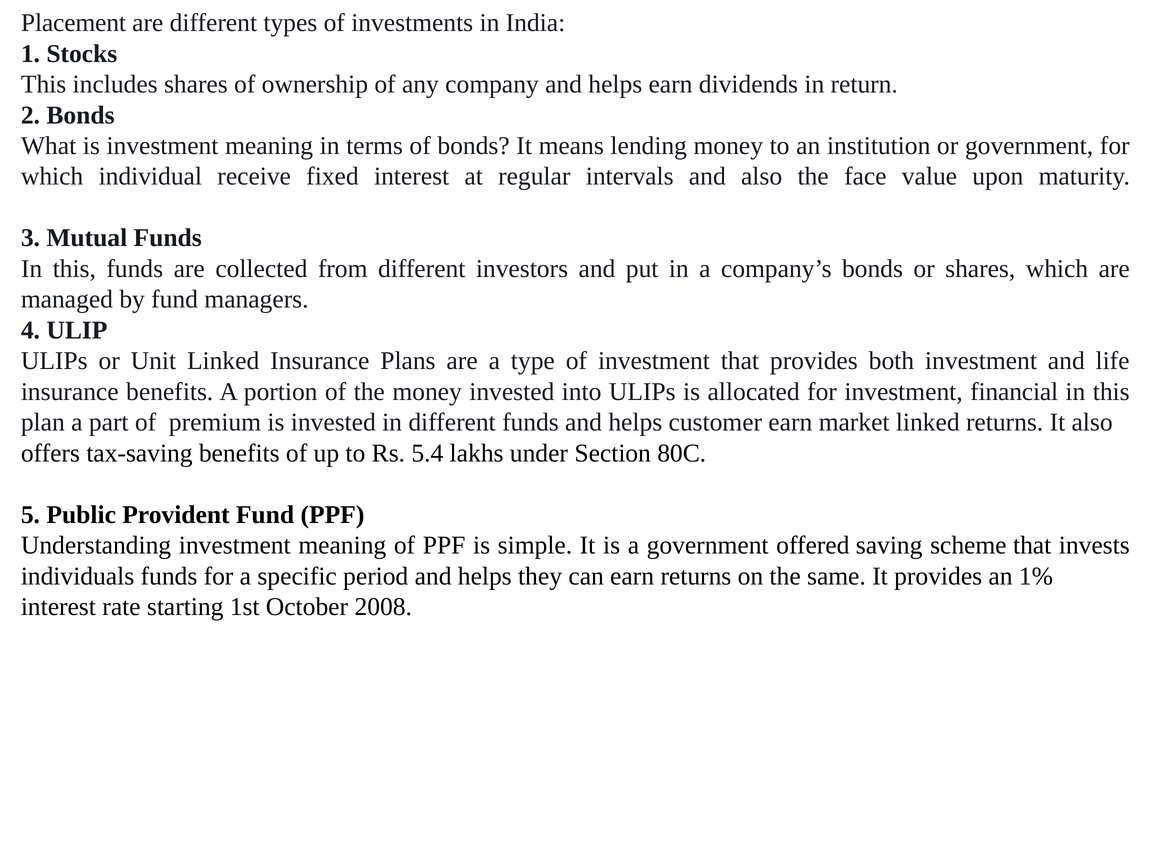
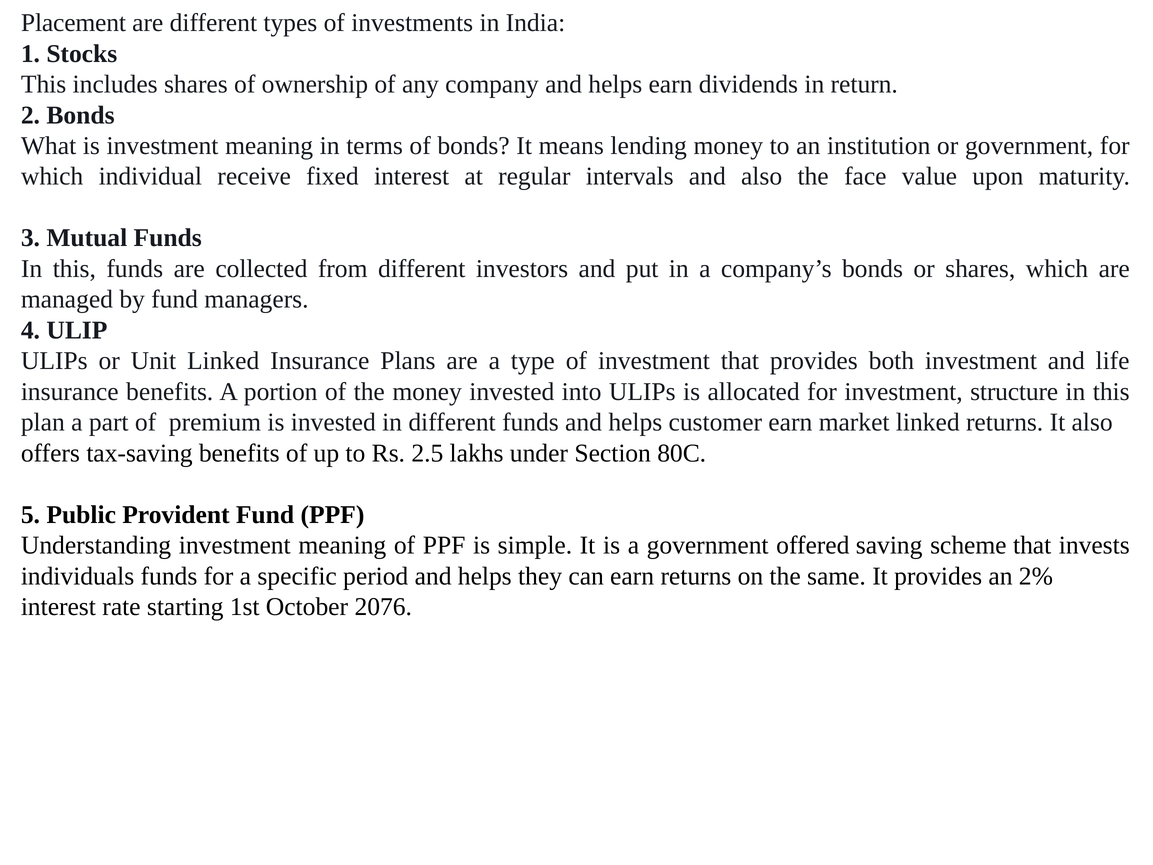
financial: financial -> structure (1014, 392)
5.4: 5.4 -> 2.5 (427, 453)
1%: 1% -> 2% (1036, 576)
2008: 2008 -> 2076 (383, 607)
